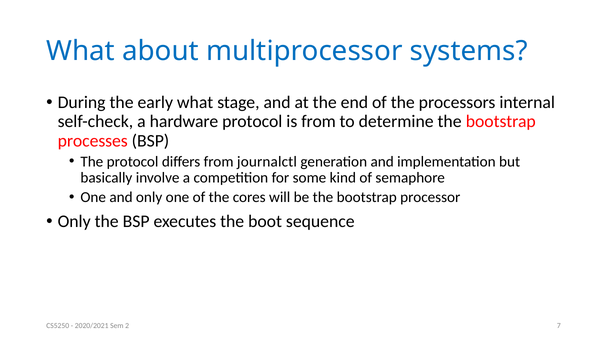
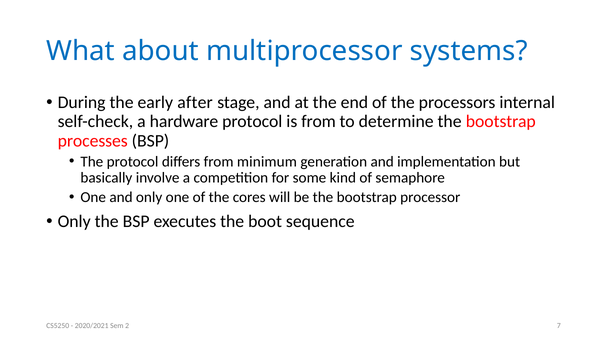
early what: what -> after (195, 103)
journalctl: journalctl -> minimum (267, 162)
